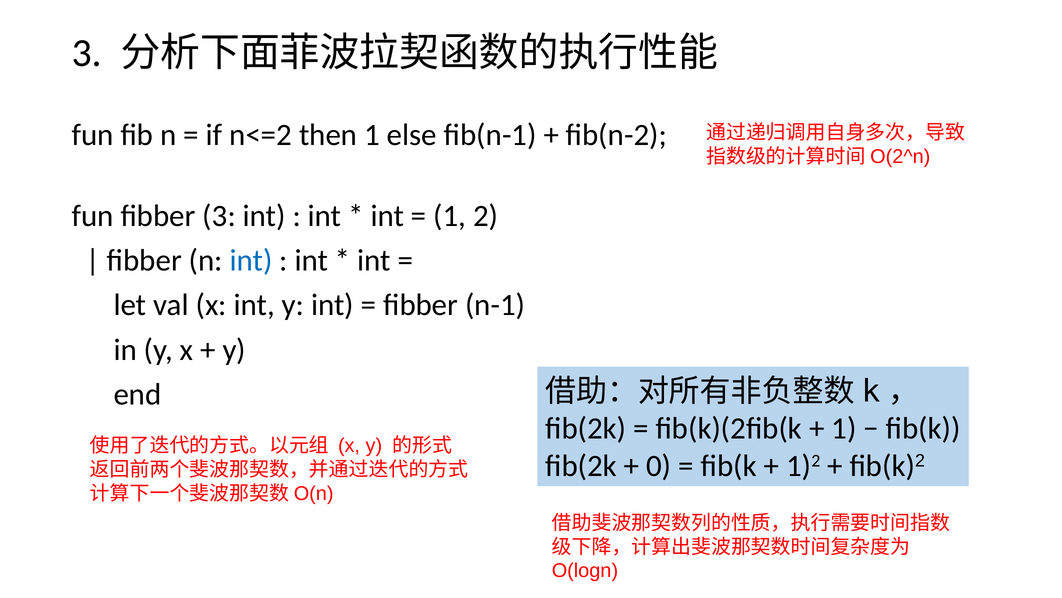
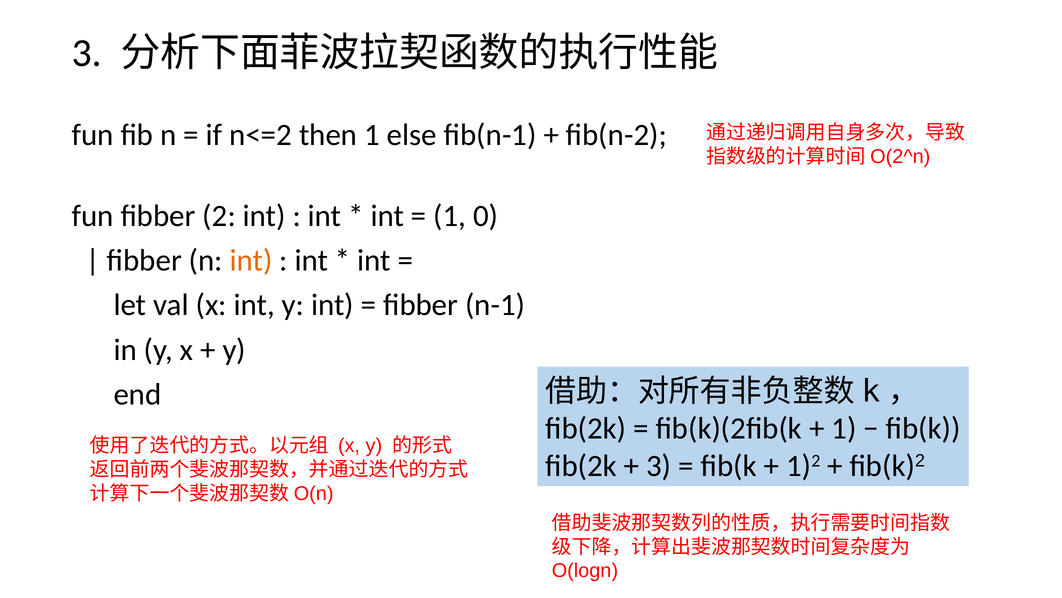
fibber 3: 3 -> 2 (219, 216)
2: 2 -> 0 (486, 216)
int colour: blue -> orange (251, 260)
0: 0 -> 3 (659, 465)
